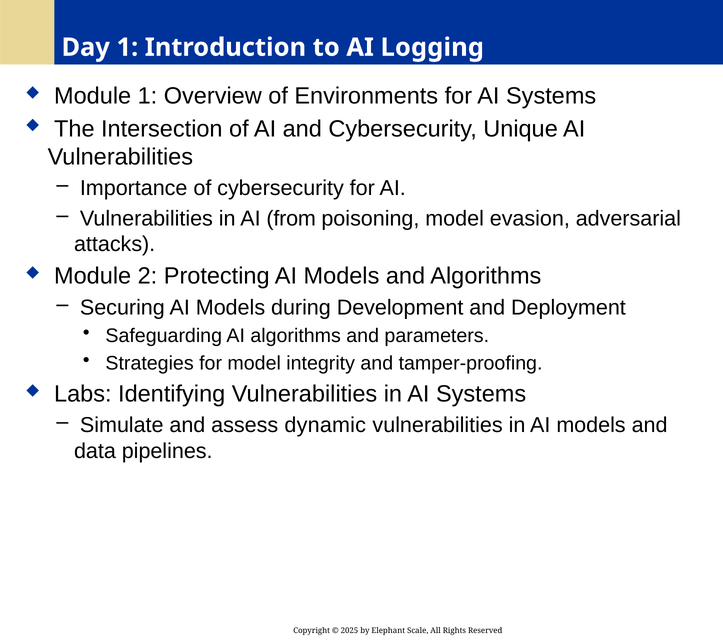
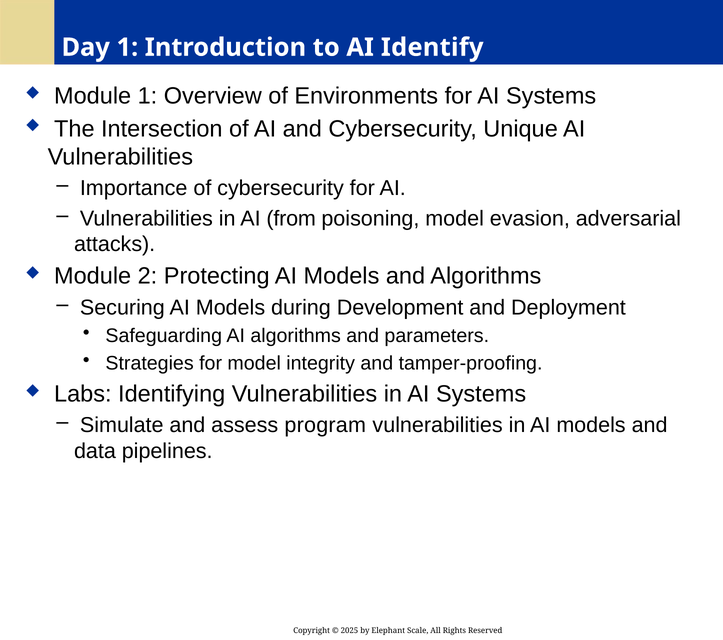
Logging: Logging -> Identify (432, 47)
dynamic: dynamic -> program (325, 425)
